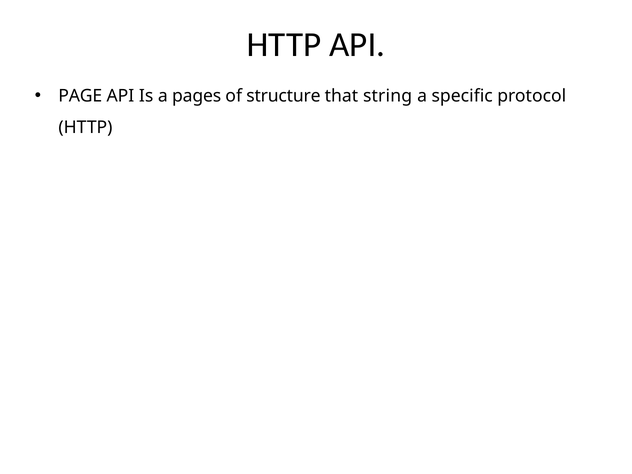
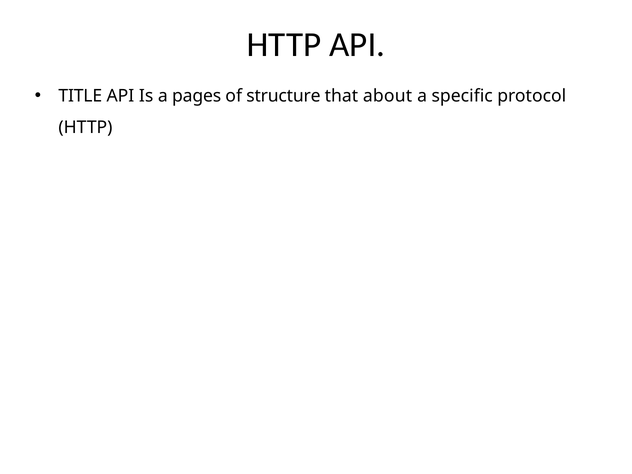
PAGE: PAGE -> TITLE (80, 96)
string: string -> about (388, 96)
